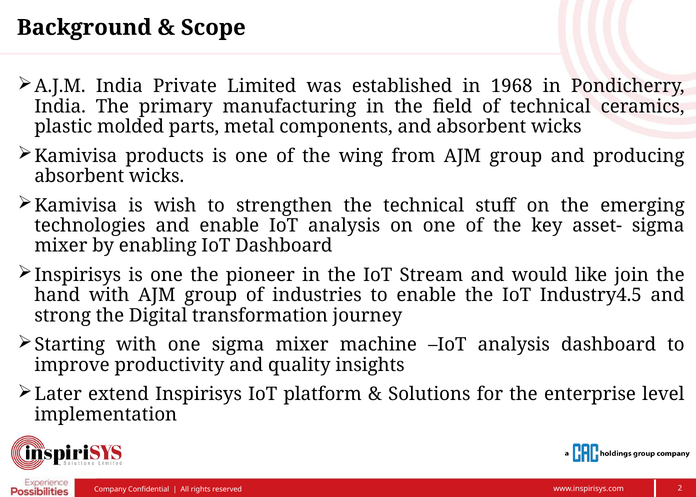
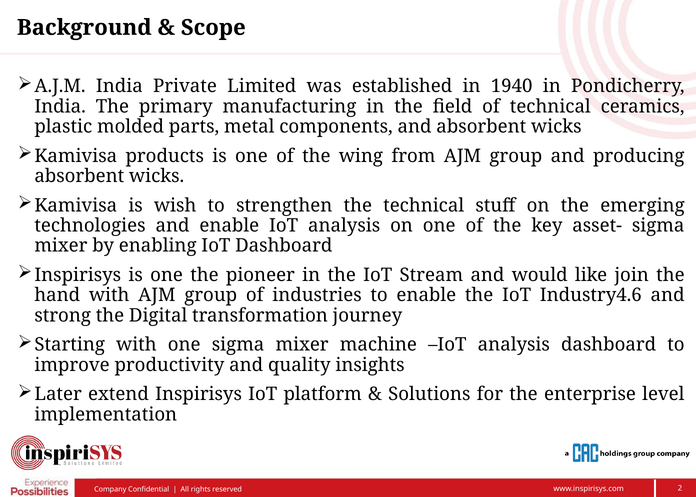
1968: 1968 -> 1940 (512, 86)
Industry4.5: Industry4.5 -> Industry4.6 (591, 295)
